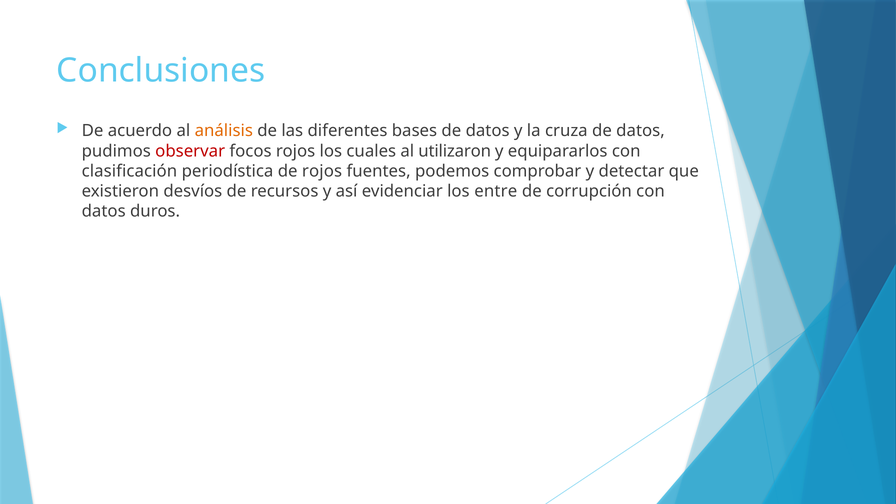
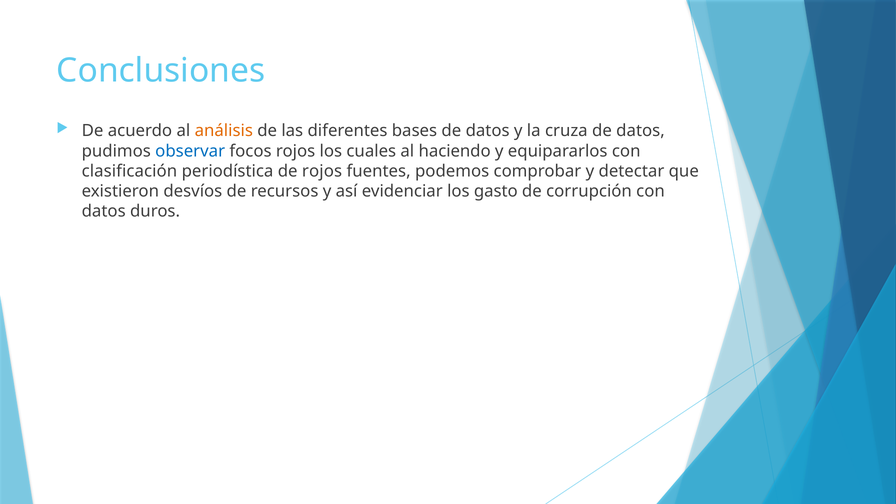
observar colour: red -> blue (190, 151)
utilizaron: utilizaron -> haciendo (455, 151)
entre: entre -> gasto (496, 191)
